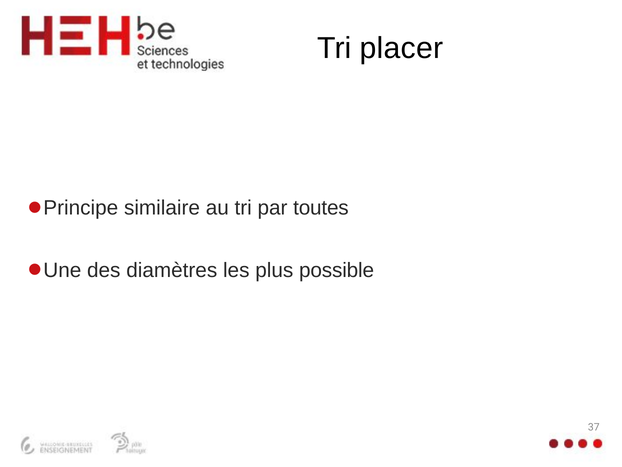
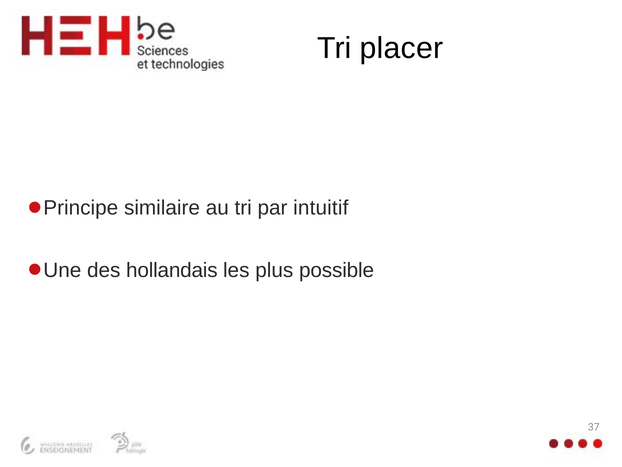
toutes: toutes -> intuitif (321, 208)
diamètres: diamètres -> hollandais (172, 270)
